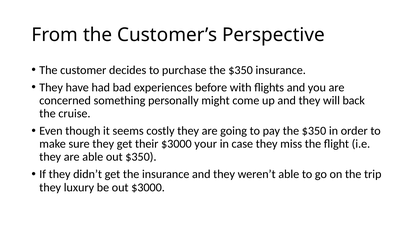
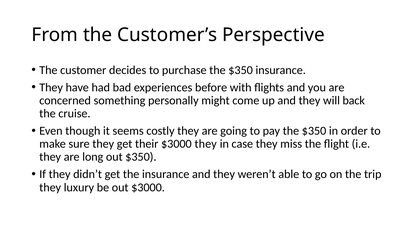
$3000 your: your -> they (206, 144)
are able: able -> long (93, 157)
